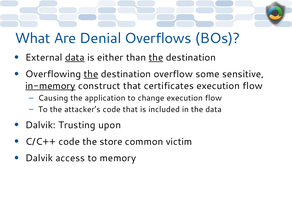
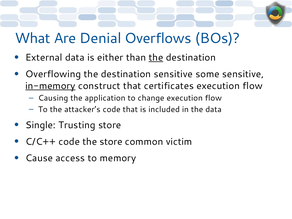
data underline: present -> none (75, 58)
the underline: present -> none (91, 74)
destination overflow: overflow -> sensitive (173, 74)
Dalvik: Dalvik -> Single (40, 125)
Trusting upon: upon -> store (110, 125)
Dalvik: Dalvik -> Cause (39, 158)
